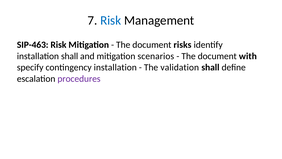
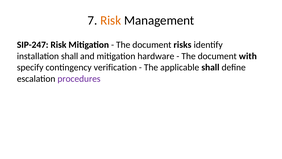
Risk colour: blue -> orange (111, 20)
SIP-463: SIP-463 -> SIP-247 (33, 45)
scenarios: scenarios -> hardware (156, 56)
contingency installation: installation -> verification (115, 67)
validation: validation -> applicable (180, 67)
